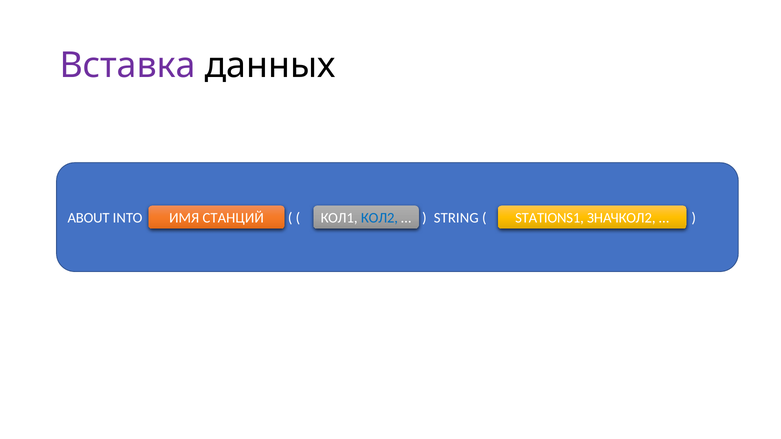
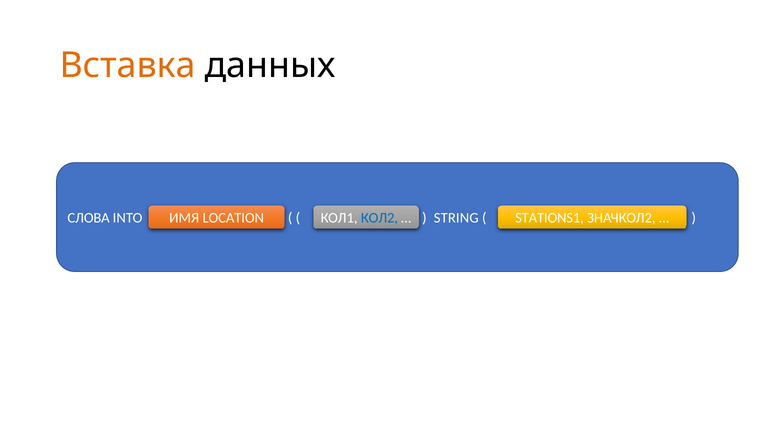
Вставка colour: purple -> orange (127, 66)
ABOUT: ABOUT -> СЛОВА (89, 218)
СТАНЦИЙ: СТАНЦИЙ -> LOCATION (233, 218)
